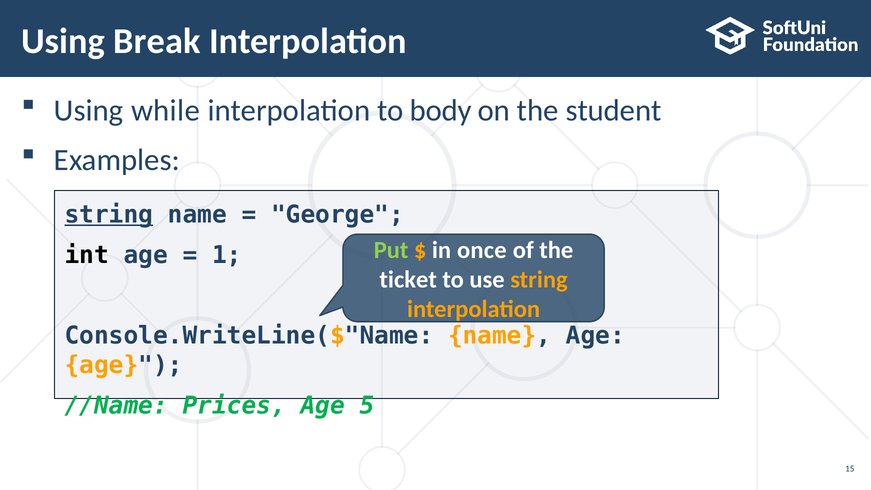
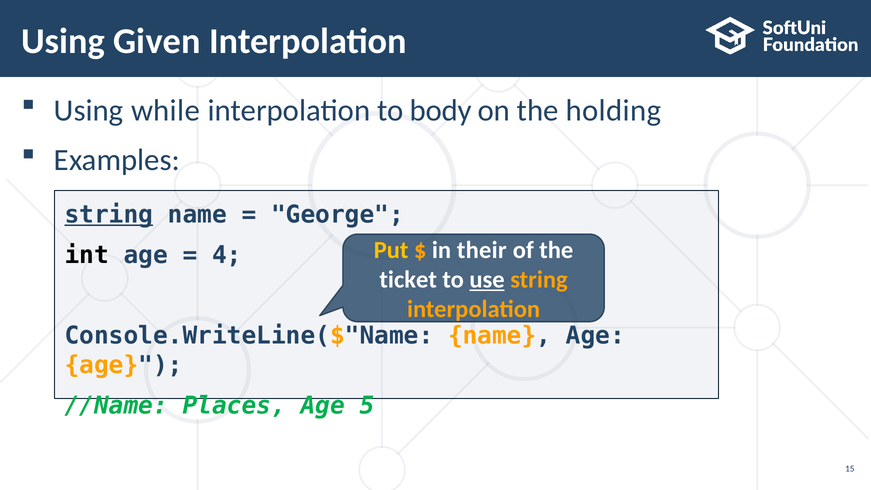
Break: Break -> Given (157, 41)
student: student -> holding (613, 111)
Put colour: light green -> yellow (391, 250)
once: once -> their (482, 250)
1: 1 -> 4 (227, 255)
use underline: none -> present (487, 280)
Prices: Prices -> Places (234, 405)
